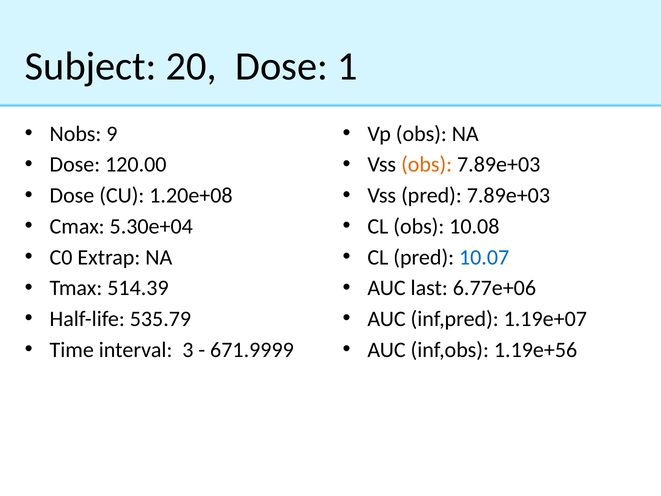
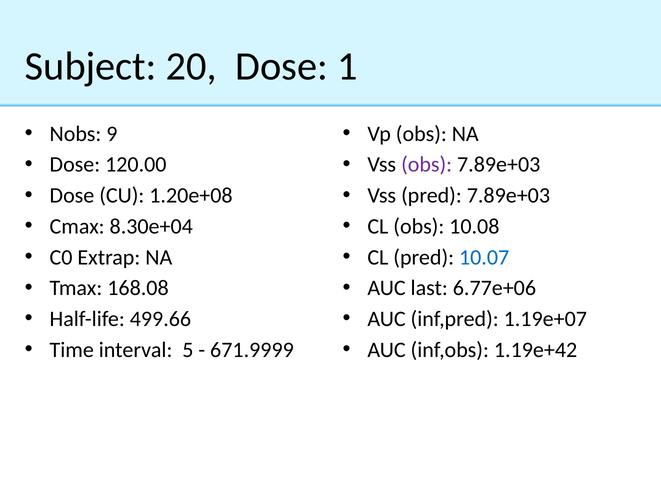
obs colour: orange -> purple (427, 165)
5.30e+04: 5.30e+04 -> 8.30e+04 (151, 226)
514.39: 514.39 -> 168.08 (138, 288)
535.79: 535.79 -> 499.66 (160, 319)
3: 3 -> 5 (188, 350)
1.19e+56: 1.19e+56 -> 1.19e+42 (536, 350)
